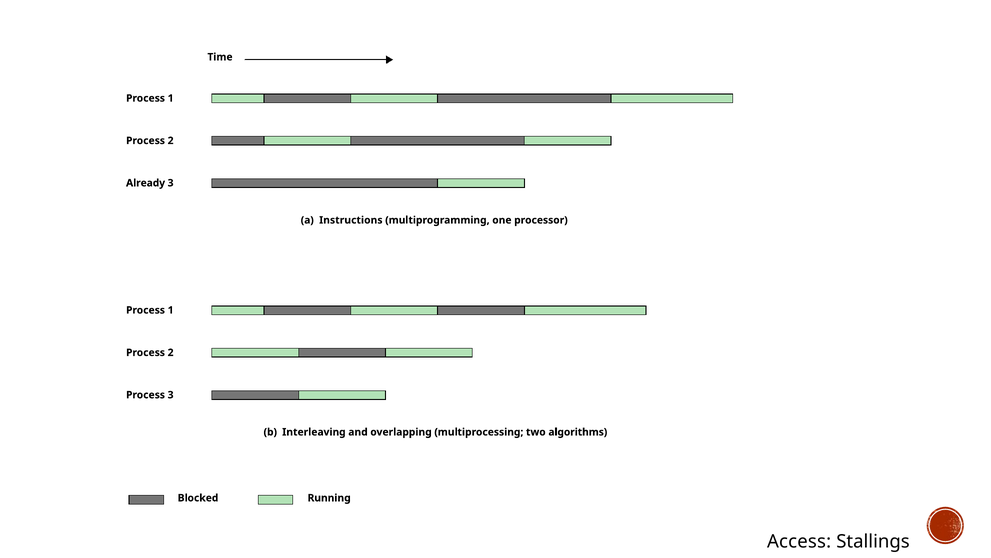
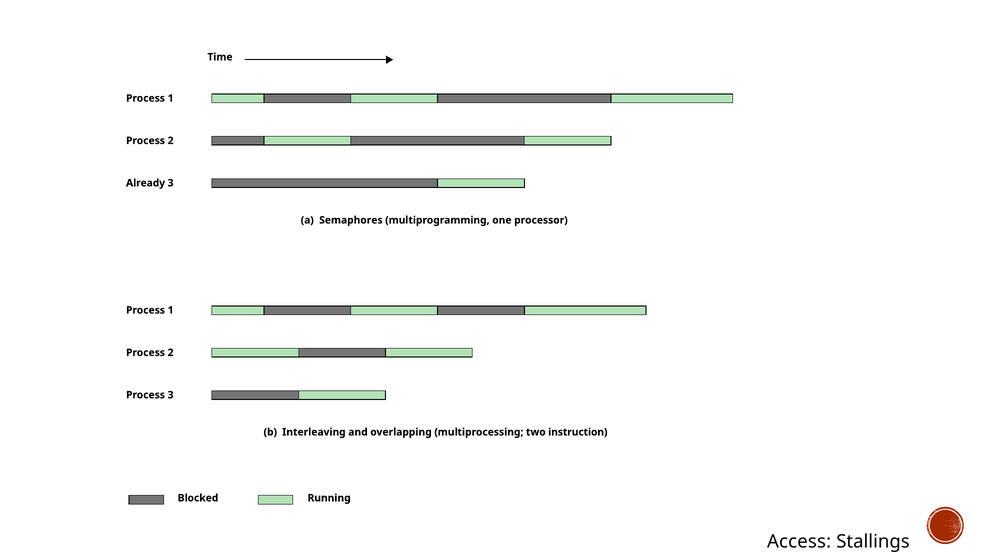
Instructions: Instructions -> Semaphores (351, 220)
algorithms: algorithms -> instruction (578, 432)
